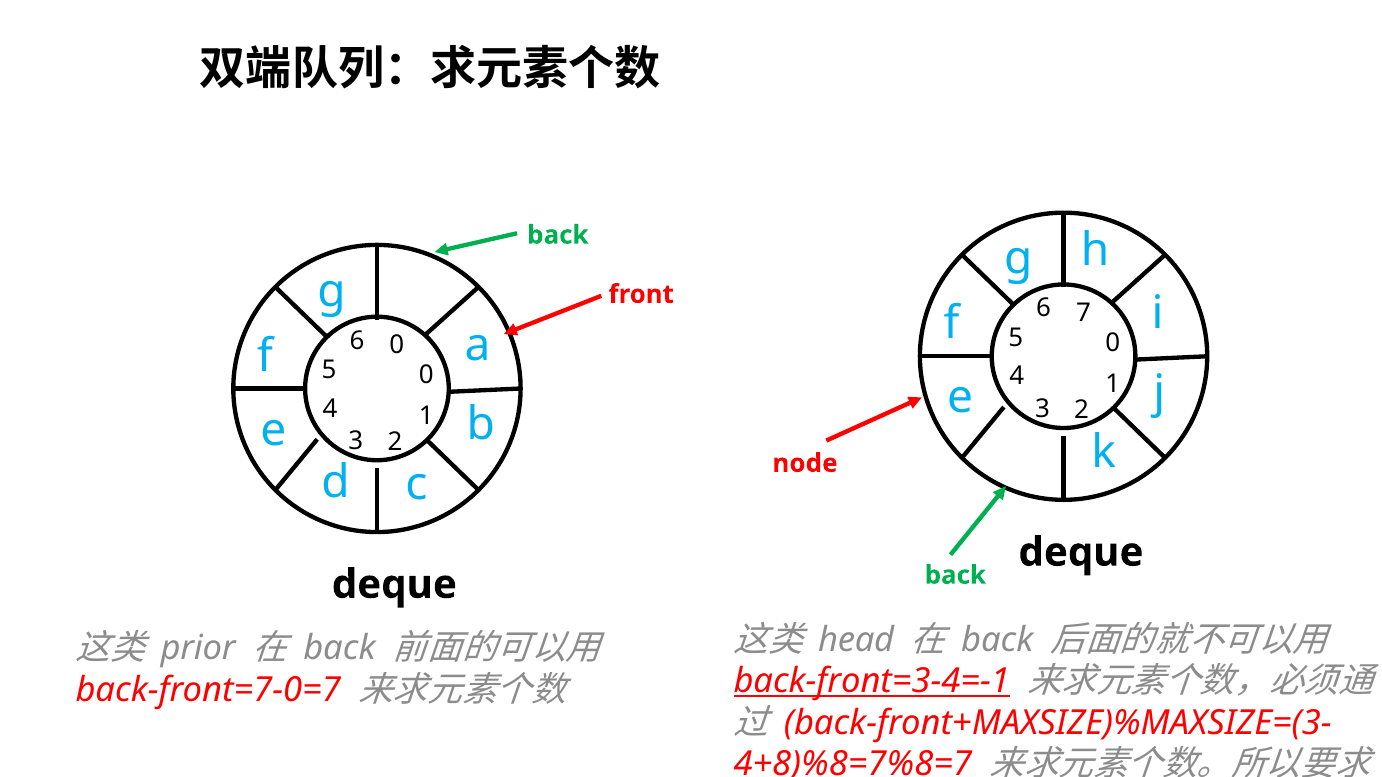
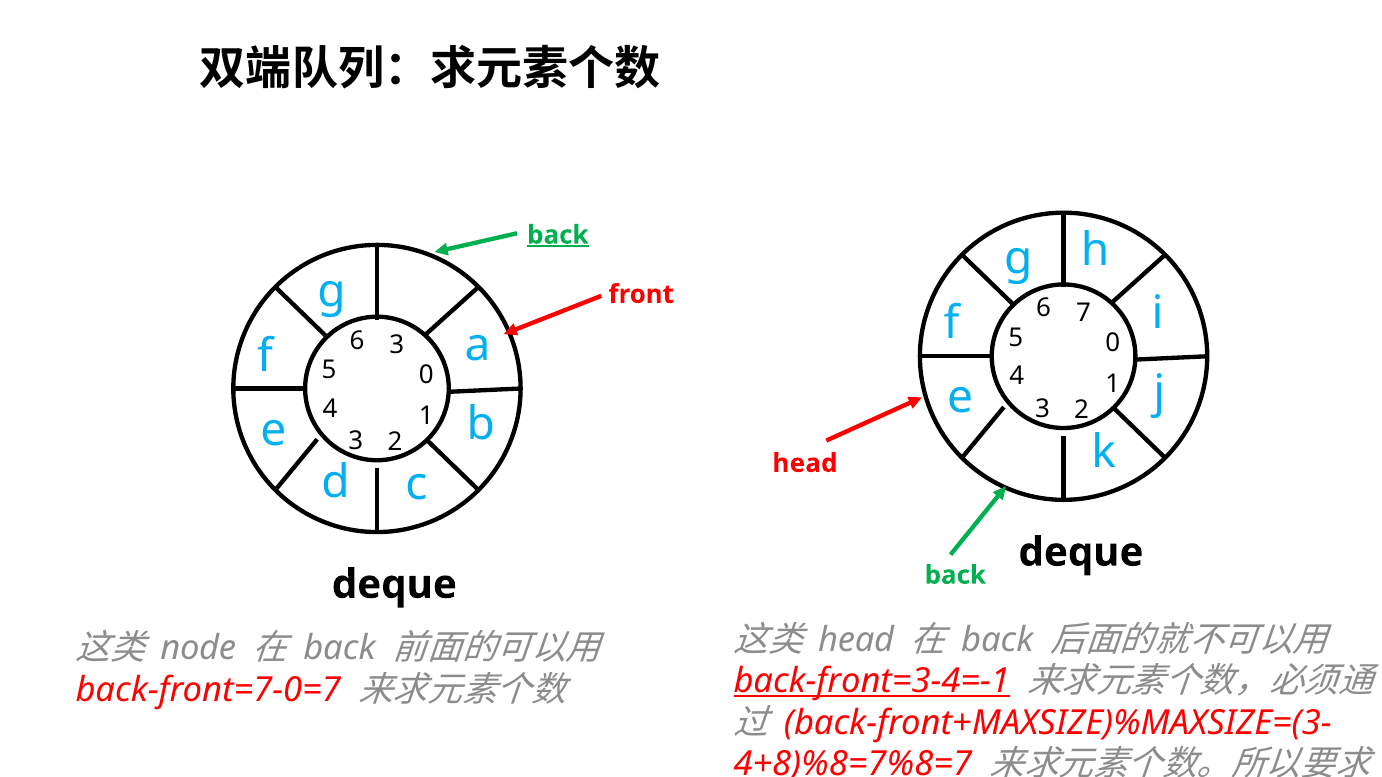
back underline: none -> present (558, 235)
6 0: 0 -> 3 (397, 345)
node: node -> head (805, 464)
prior: prior -> node (198, 649)
